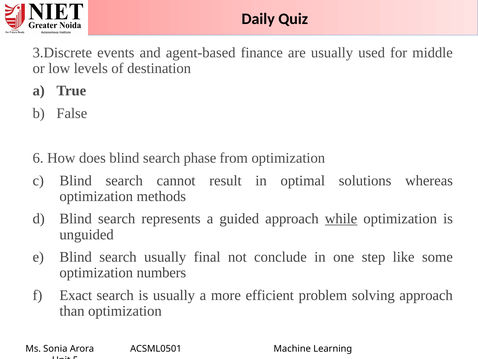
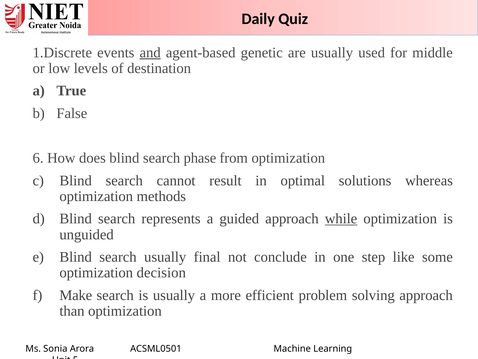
3.Discrete: 3.Discrete -> 1.Discrete (62, 52)
and underline: none -> present (150, 52)
finance: finance -> genetic (262, 52)
numbers: numbers -> decision (161, 272)
Exact: Exact -> Make (76, 295)
